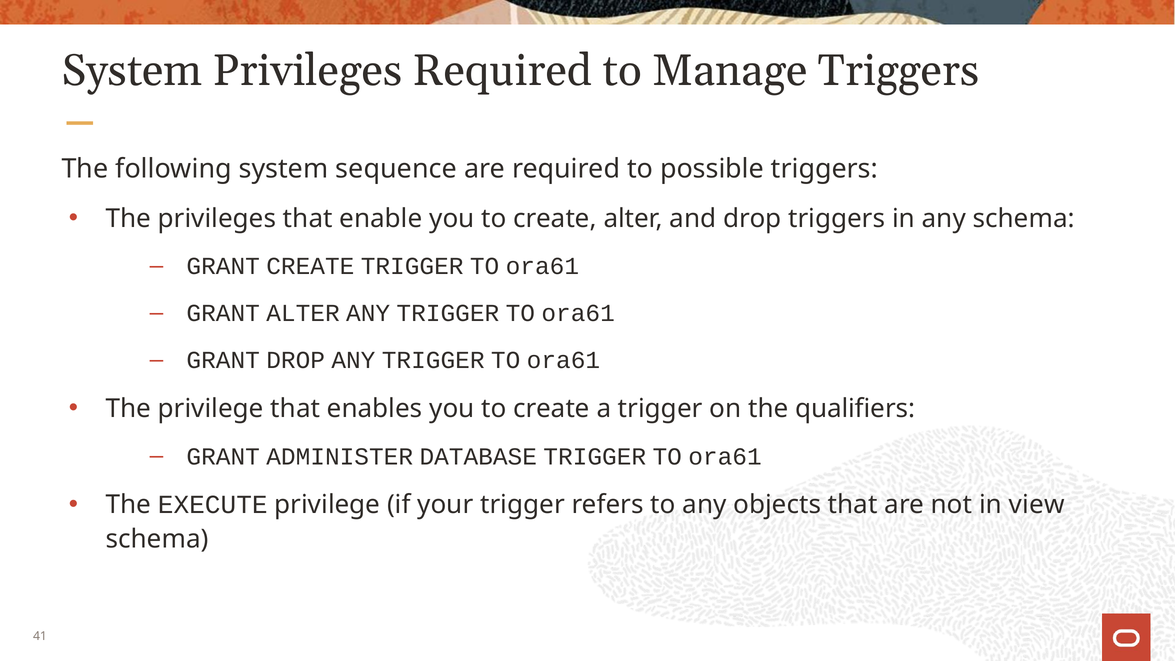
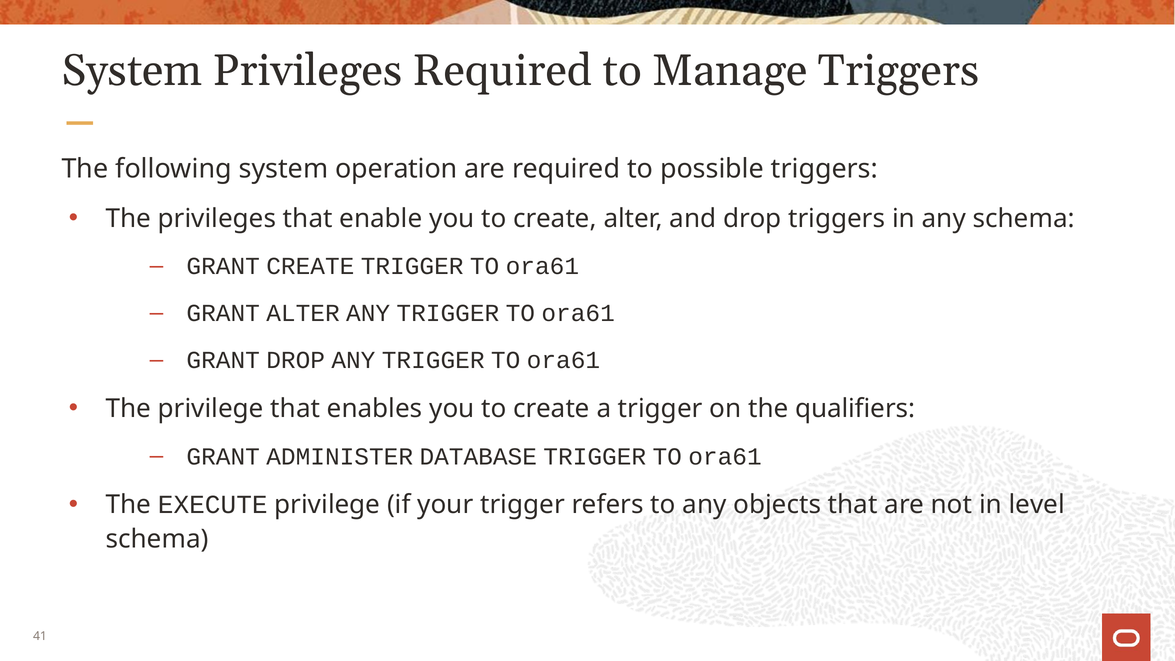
sequence: sequence -> operation (396, 169)
view: view -> level (1037, 505)
